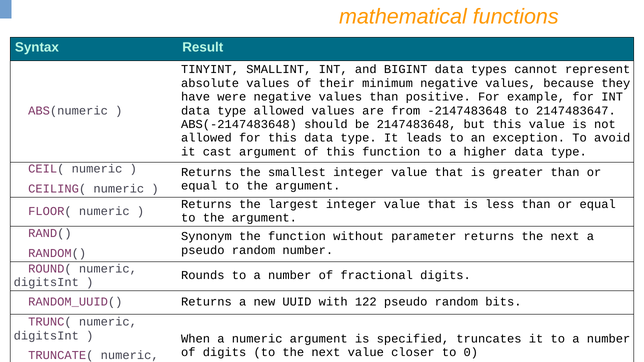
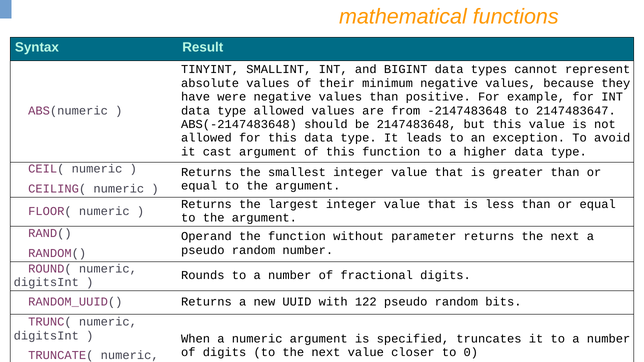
Synonym: Synonym -> Operand (206, 237)
